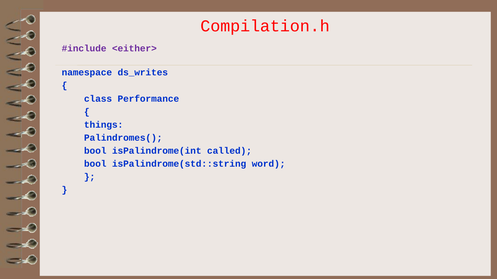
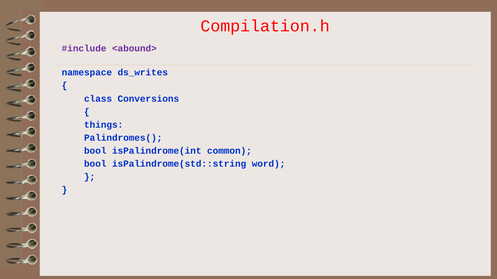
<either>: <either> -> <abound> (134, 48)
Performance: Performance -> Conversions (148, 99)
called: called -> common (229, 151)
